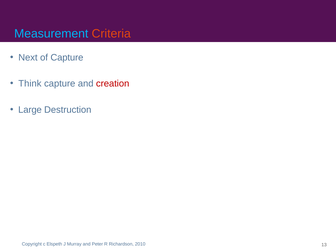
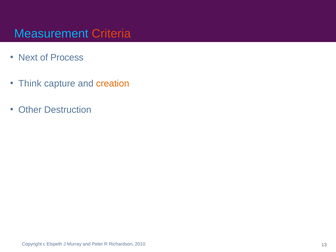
of Capture: Capture -> Process (67, 57)
creation colour: red -> orange (113, 84)
Large: Large -> Other (30, 110)
